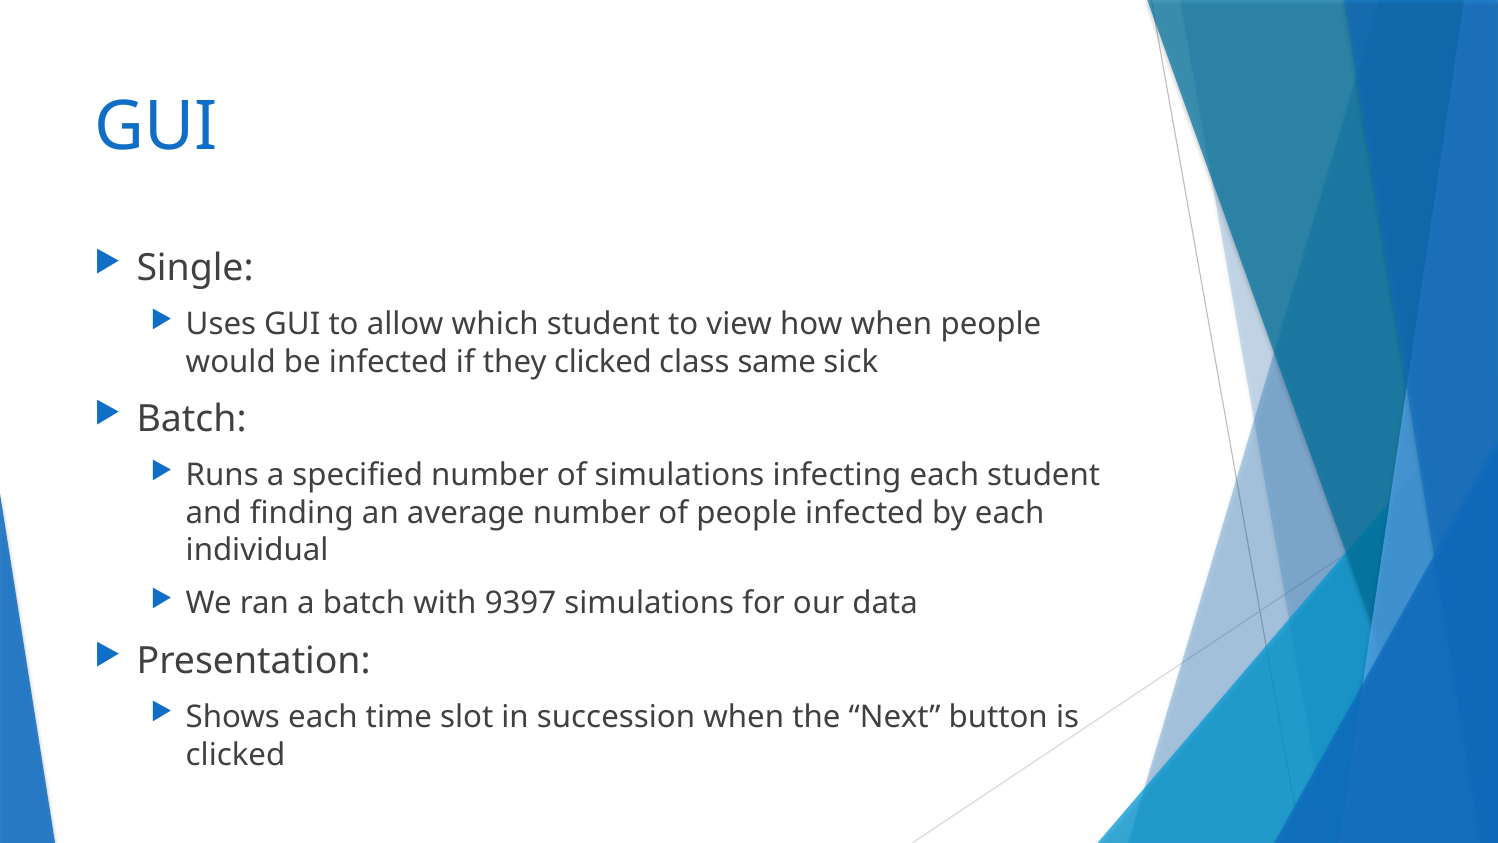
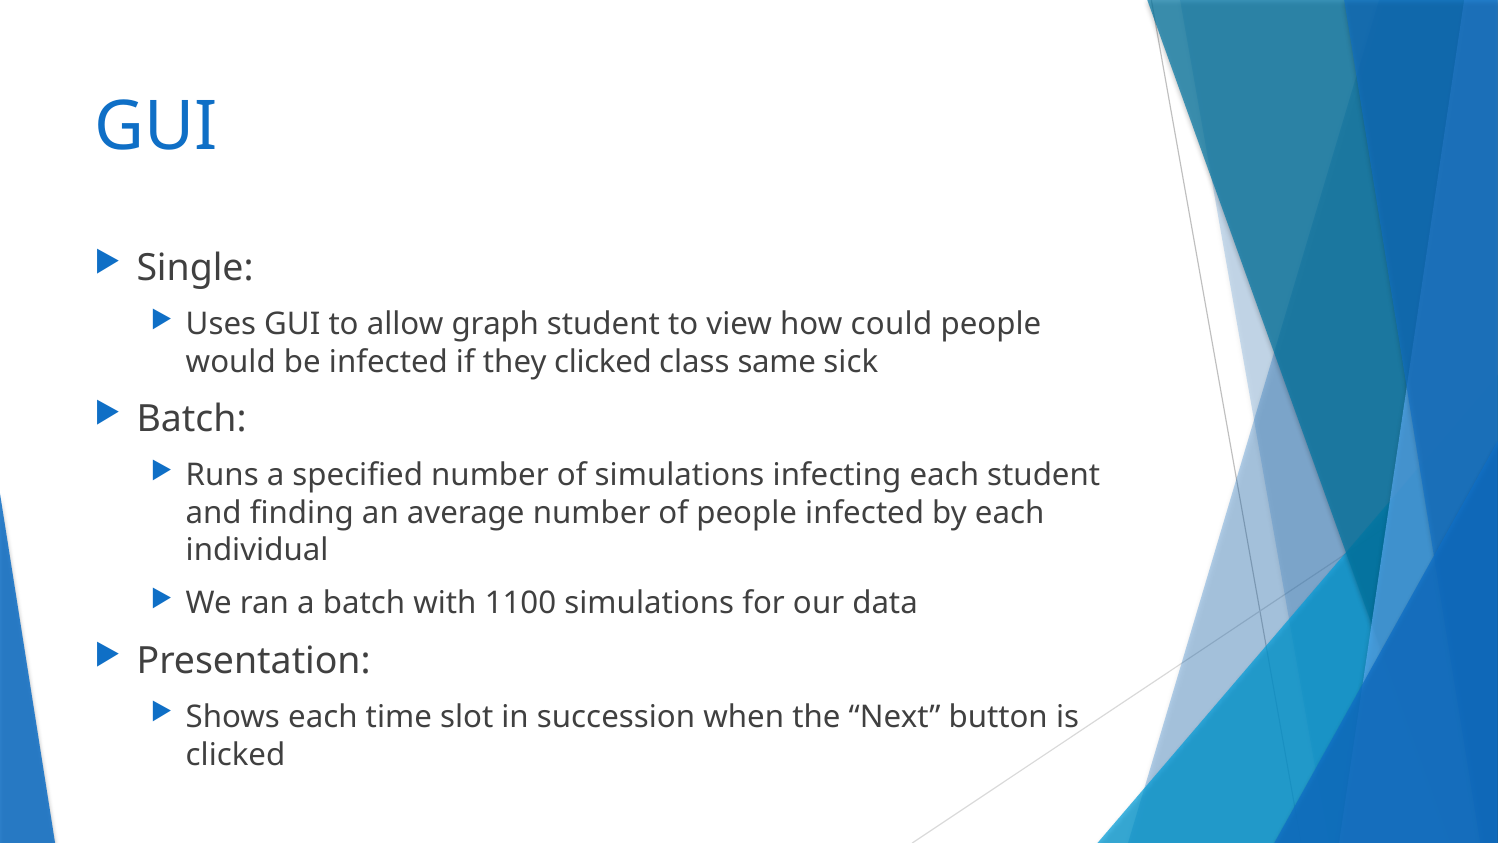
which: which -> graph (495, 324)
how when: when -> could (891, 324)
9397: 9397 -> 1100 (520, 603)
